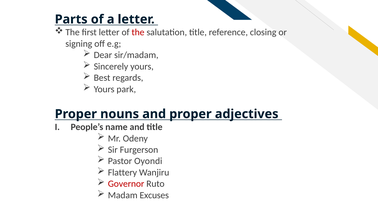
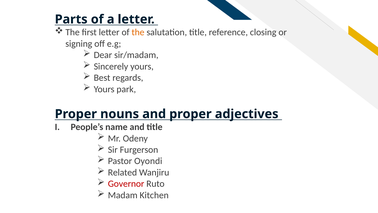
the colour: red -> orange (138, 32)
Flattery: Flattery -> Related (122, 172)
Excuses: Excuses -> Kitchen (154, 195)
